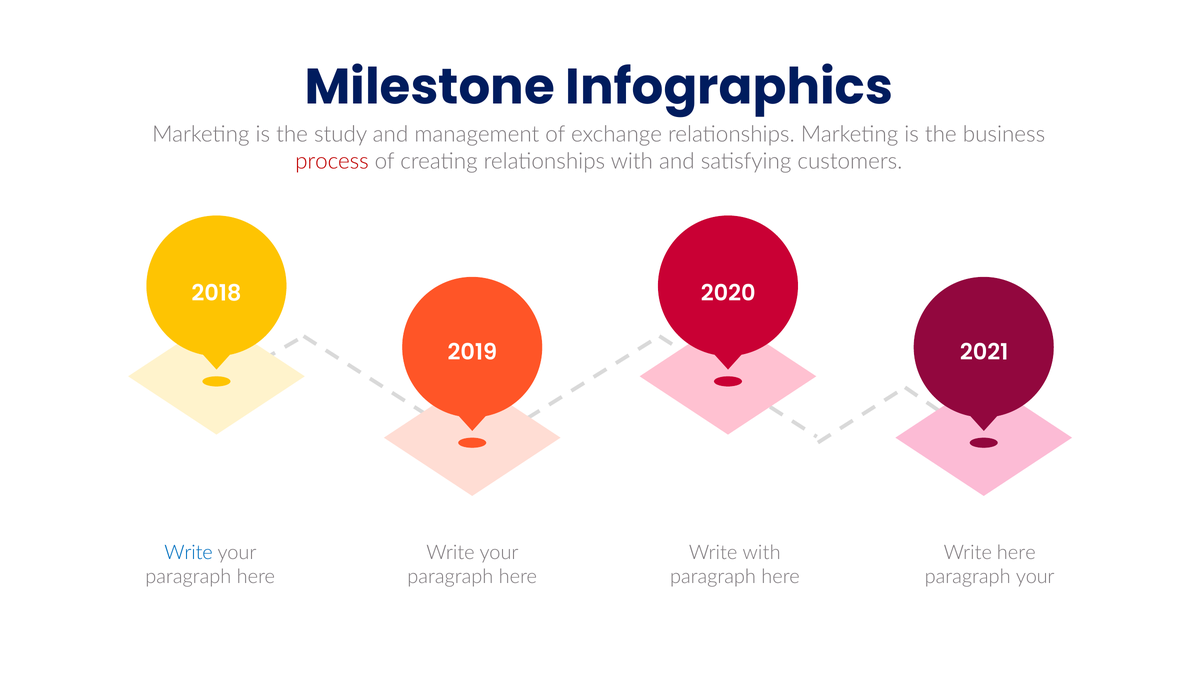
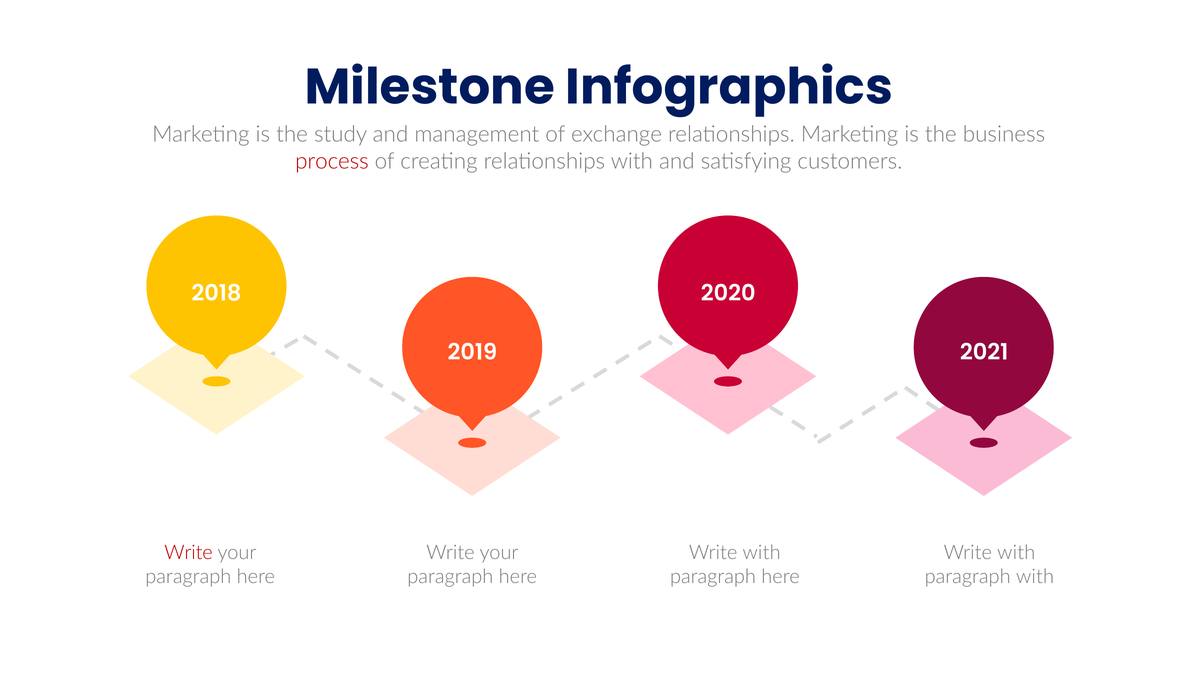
Write colour: blue -> red (189, 553)
here: here -> with (1016, 553)
paragraph your: your -> with (1035, 577)
